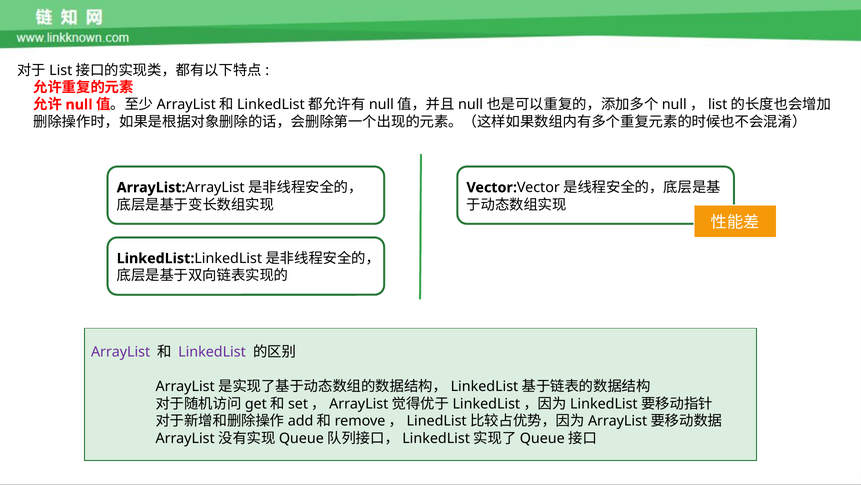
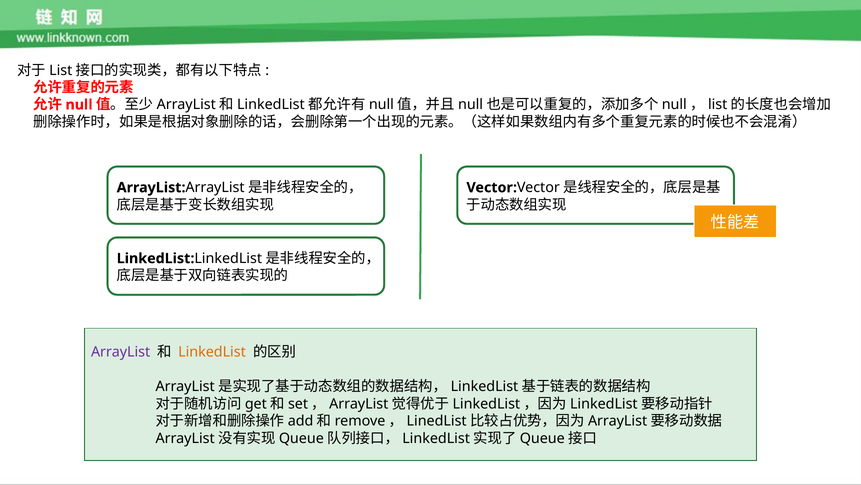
LinkedList colour: purple -> orange (212, 352)
